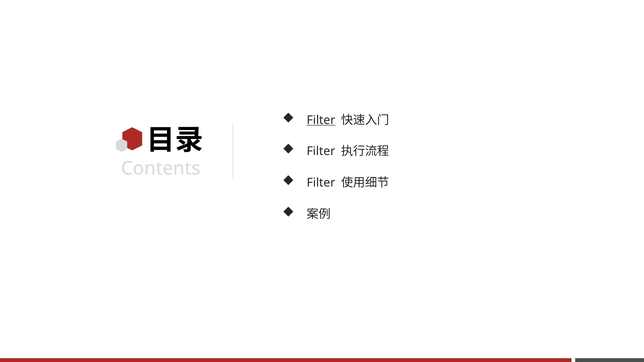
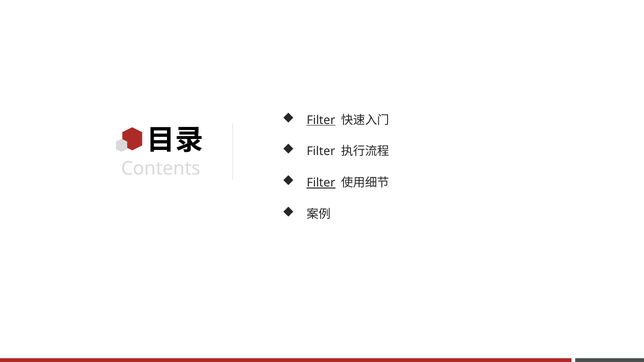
Filter underline: none -> present (321, 183)
